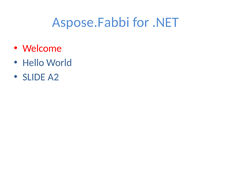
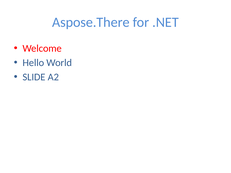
Aspose.Fabbi: Aspose.Fabbi -> Aspose.There (91, 22)
